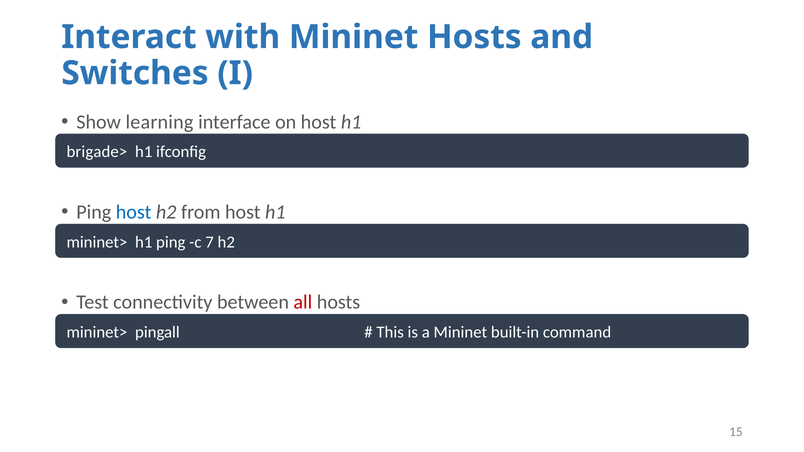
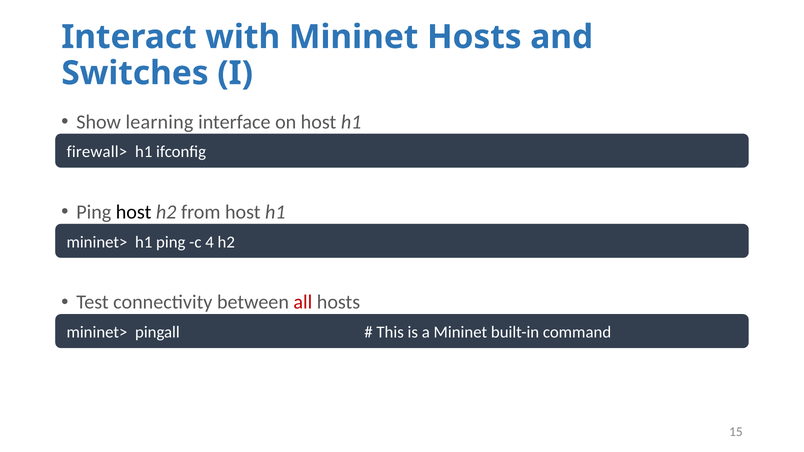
brigade>: brigade> -> firewall> (97, 152)
host colour: blue -> black (134, 212)
7: 7 -> 4 (210, 242)
